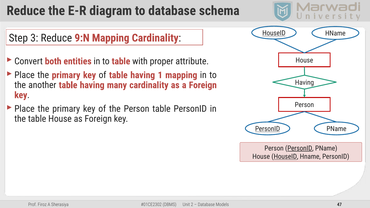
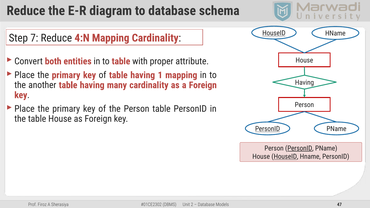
3: 3 -> 7 (34, 38)
9:N: 9:N -> 4:N (82, 38)
